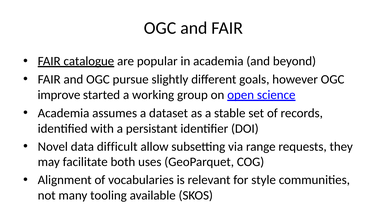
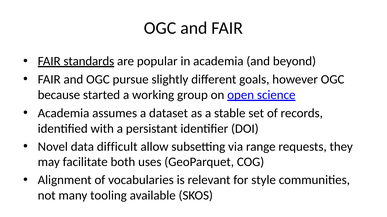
catalogue: catalogue -> standards (89, 61)
improve: improve -> because (59, 95)
